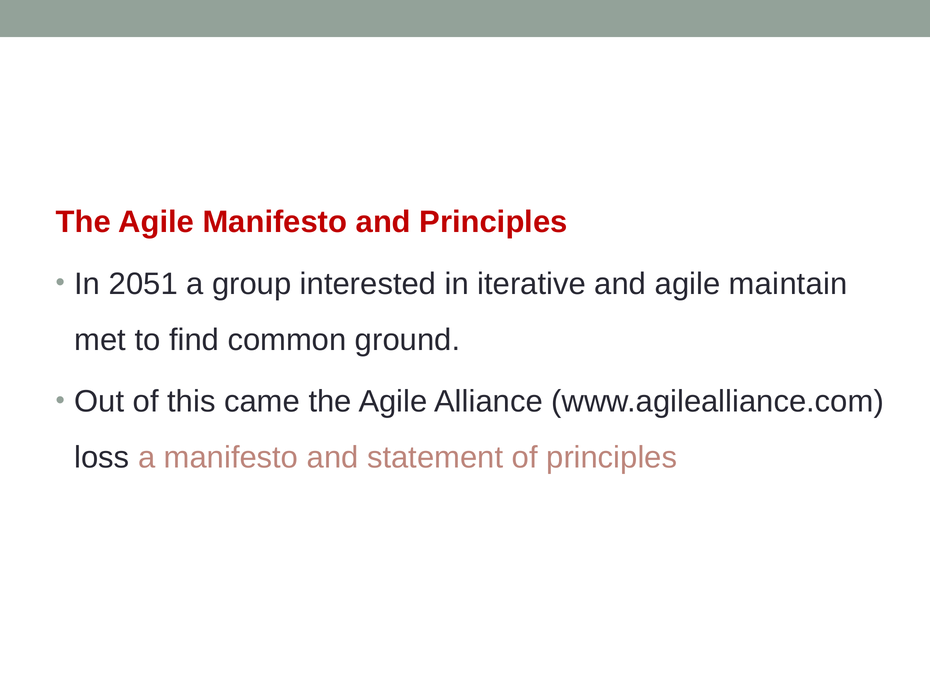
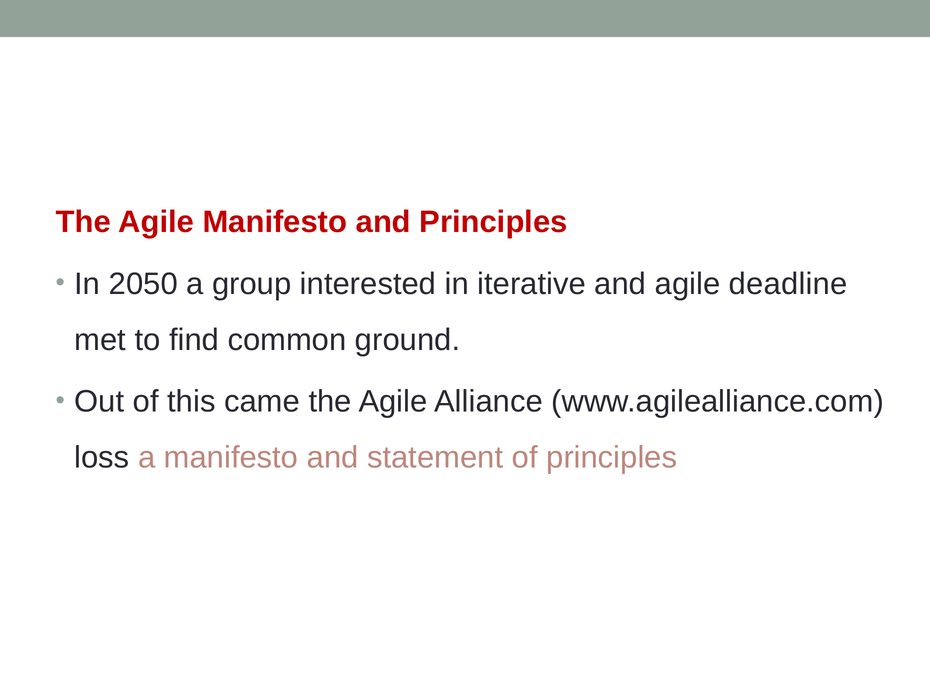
2051: 2051 -> 2050 (143, 284)
maintain: maintain -> deadline (788, 284)
